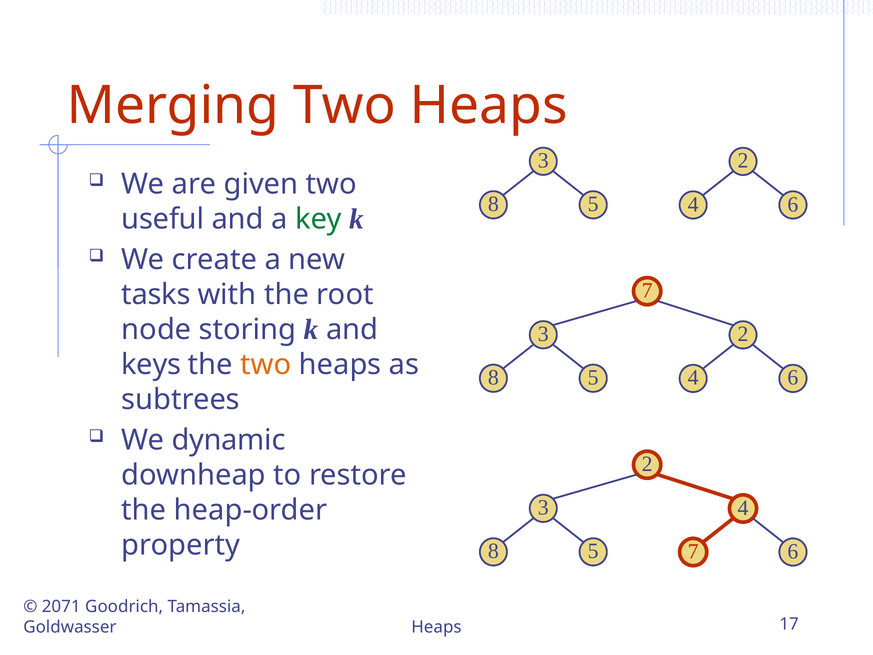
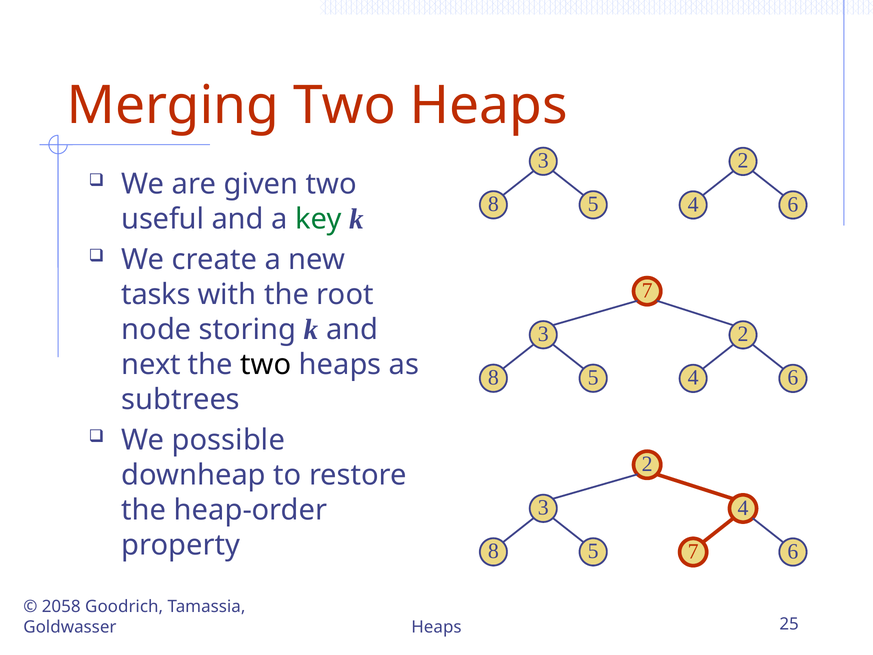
keys: keys -> next (151, 364)
two colour: orange -> black (266, 364)
dynamic: dynamic -> possible (228, 440)
2071: 2071 -> 2058 (61, 606)
17: 17 -> 25 (789, 624)
